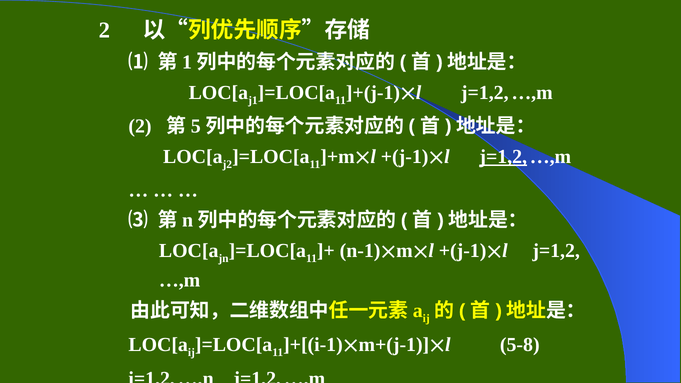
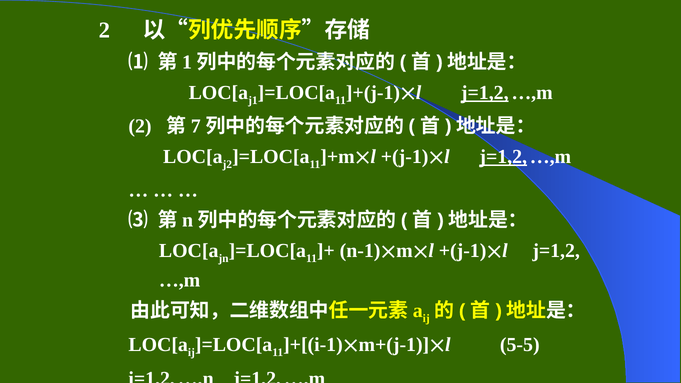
j=1,2 underline: none -> present (485, 93)
5: 5 -> 7 (196, 126)
5-8: 5-8 -> 5-5 (520, 345)
